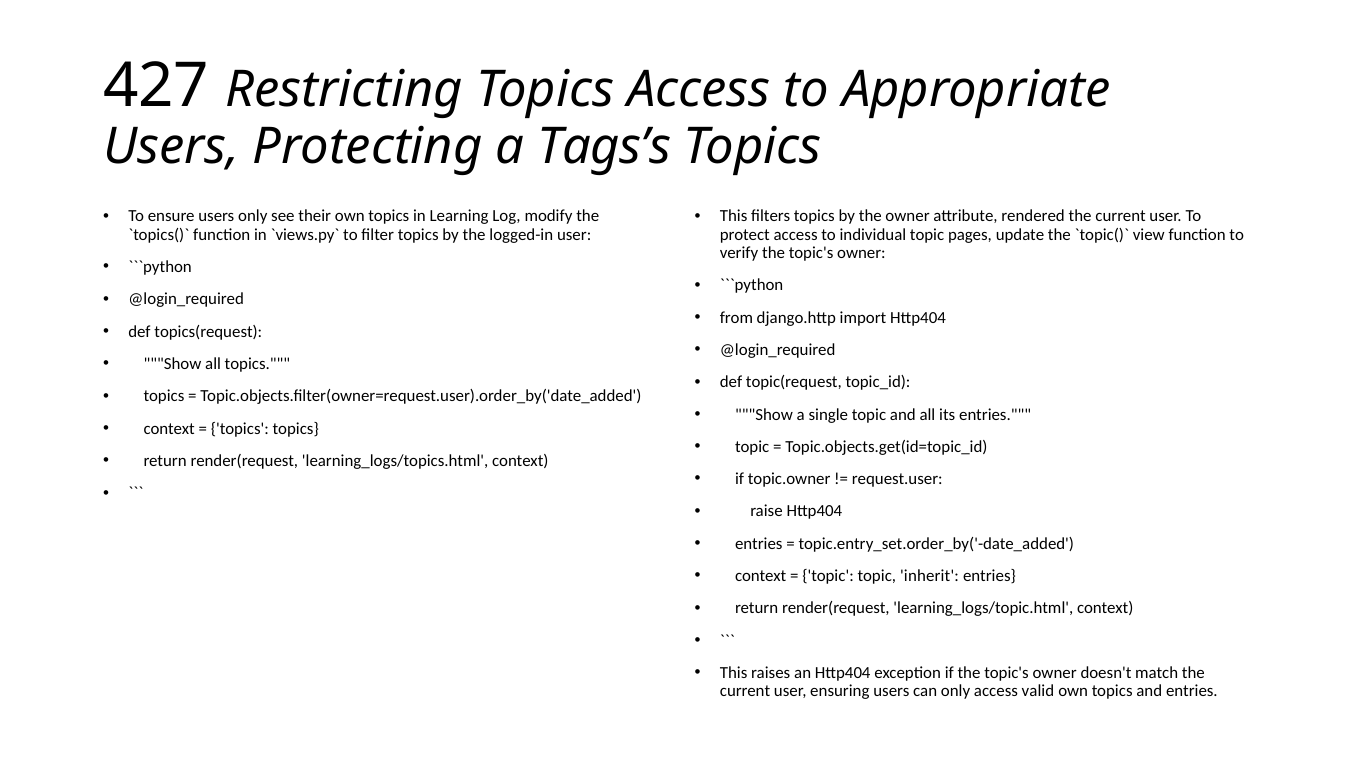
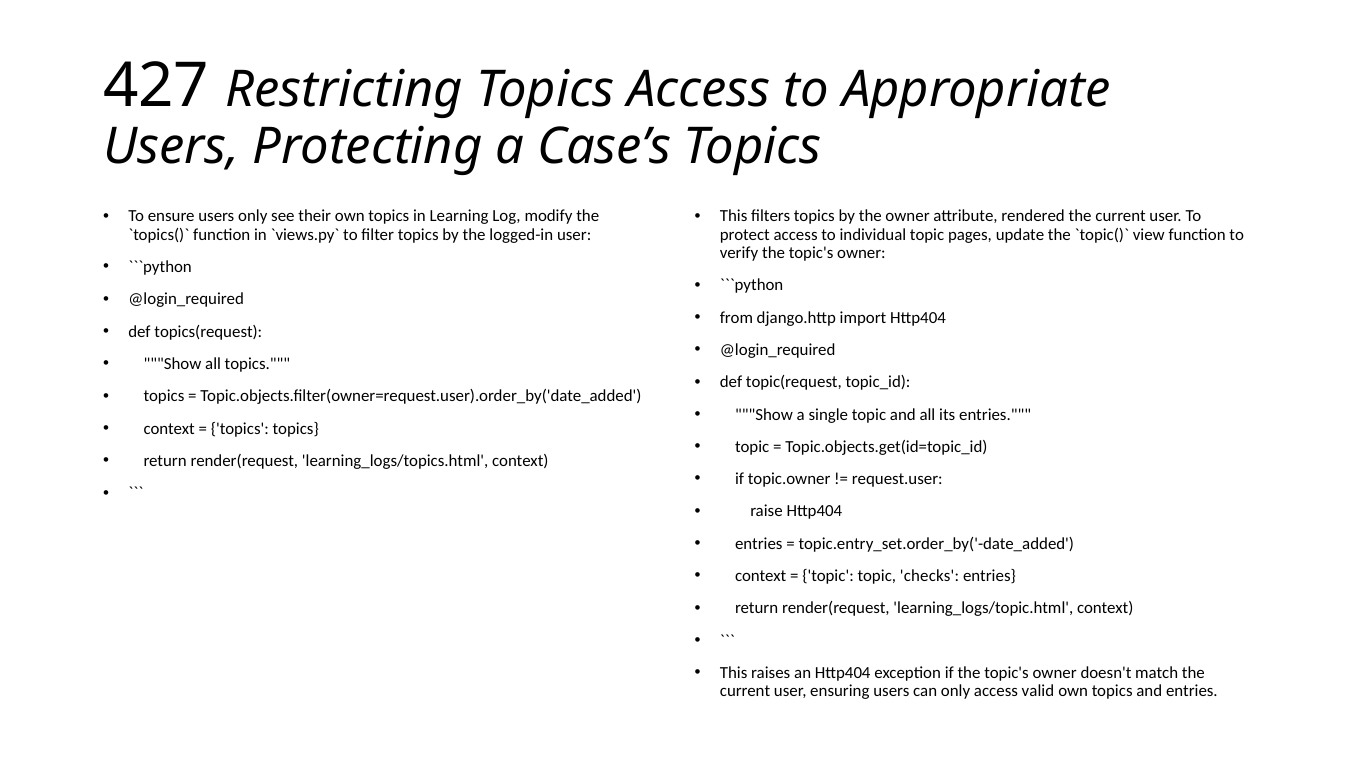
Tags’s: Tags’s -> Case’s (604, 147)
inherit: inherit -> checks (930, 576)
